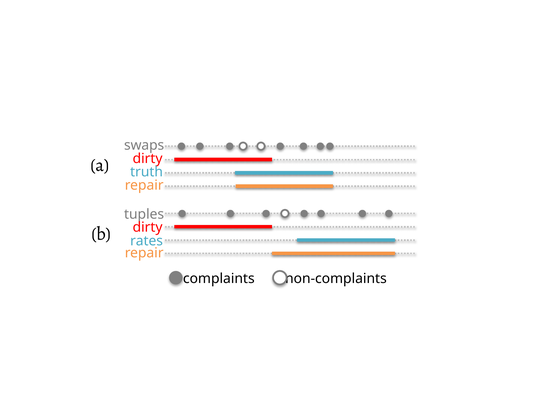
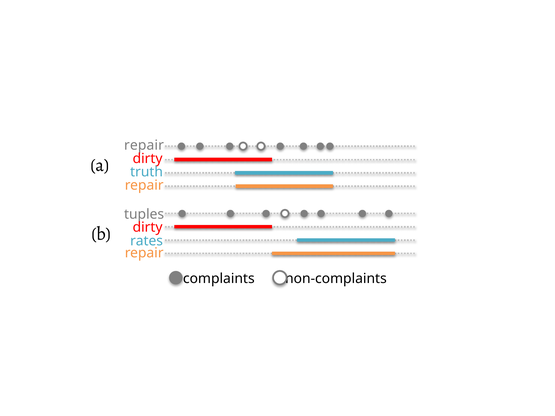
swaps: swaps -> repair (144, 145)
